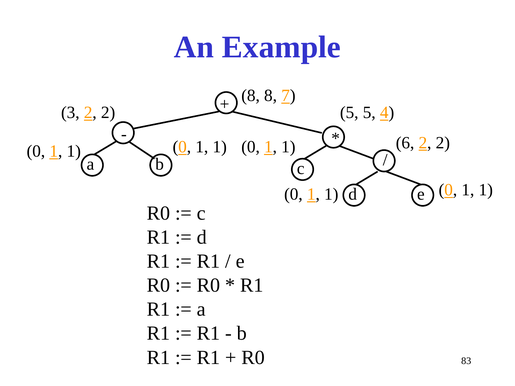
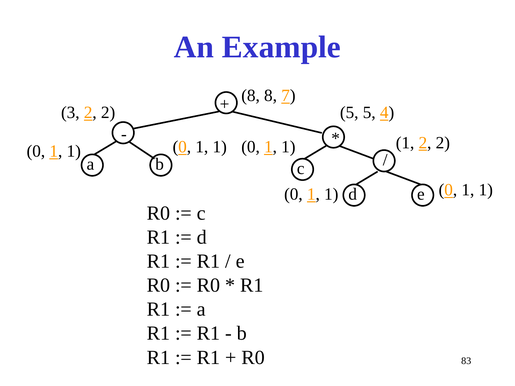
6: 6 -> 1 (405, 143)
